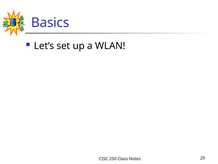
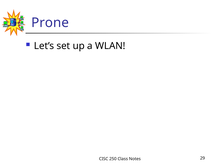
Basics: Basics -> Prone (50, 23)
